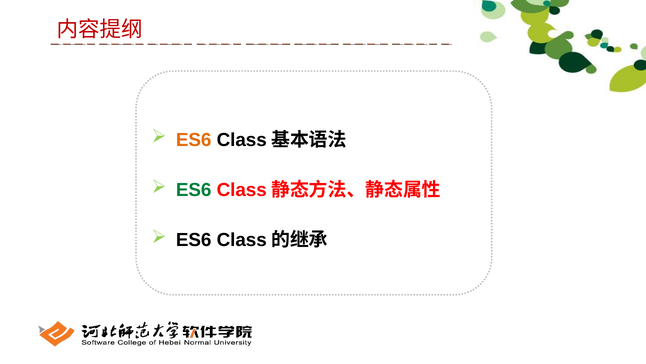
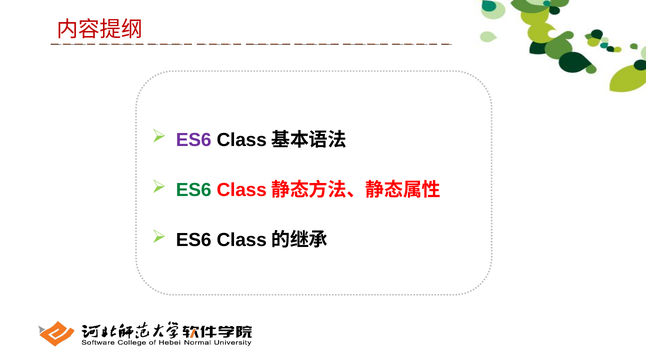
ES6 colour: orange -> purple (194, 140)
